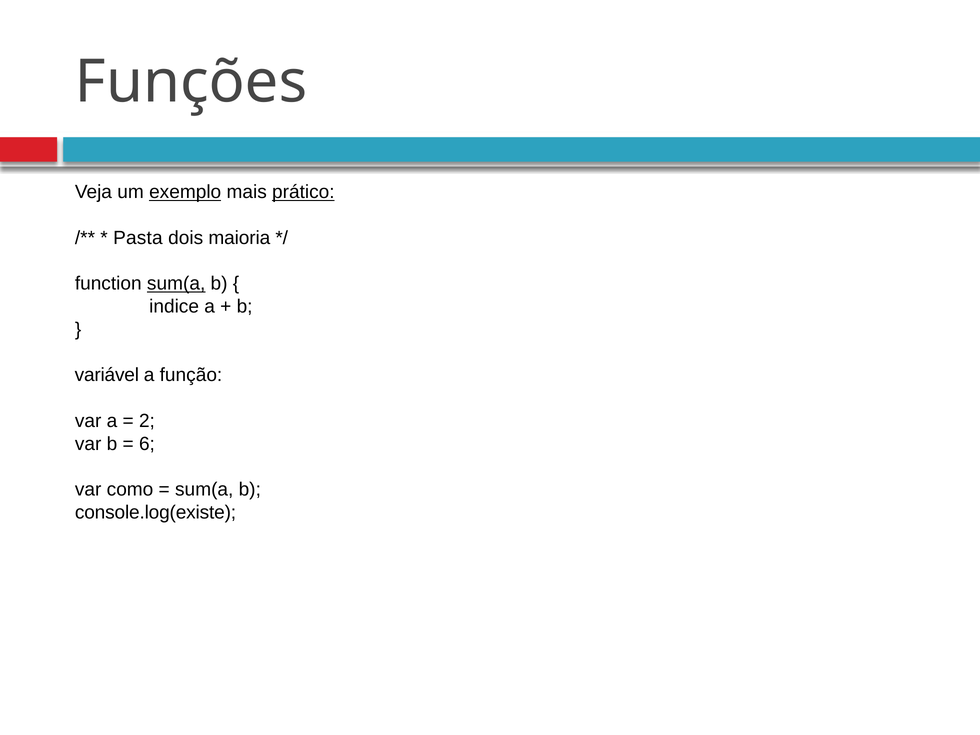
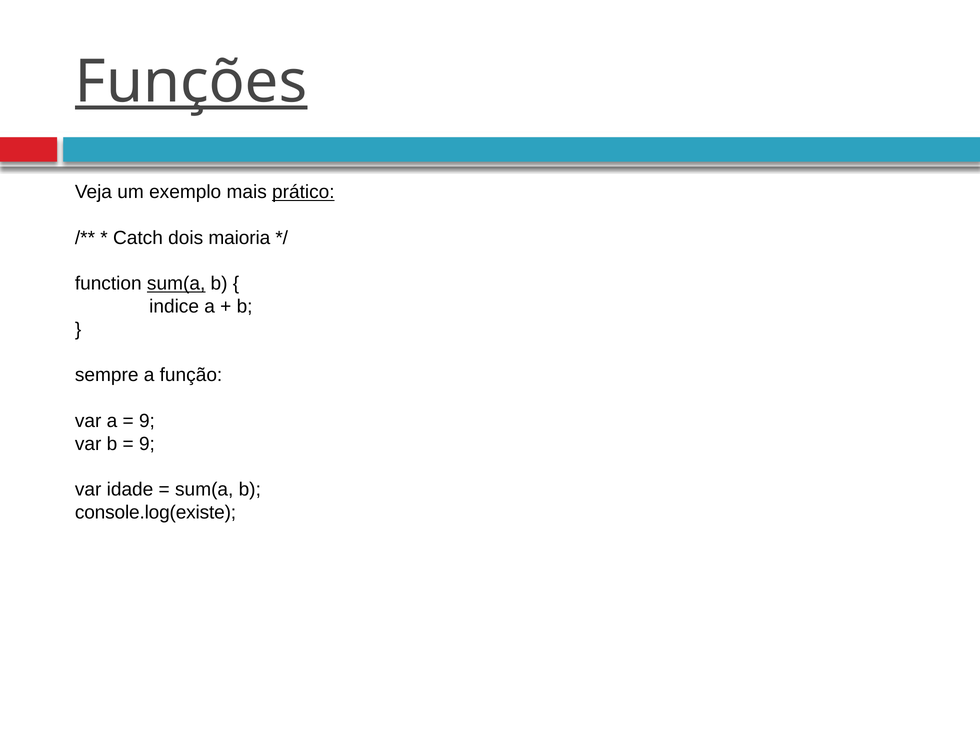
Funções underline: none -> present (191, 82)
exemplo underline: present -> none (185, 192)
Pasta: Pasta -> Catch (138, 238)
variável: variável -> sempre (107, 375)
2: 2 -> 9 (147, 421)
6: 6 -> 9 (147, 444)
como: como -> idade (130, 490)
